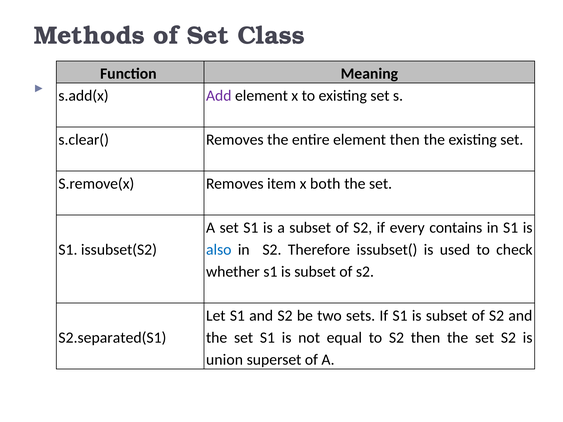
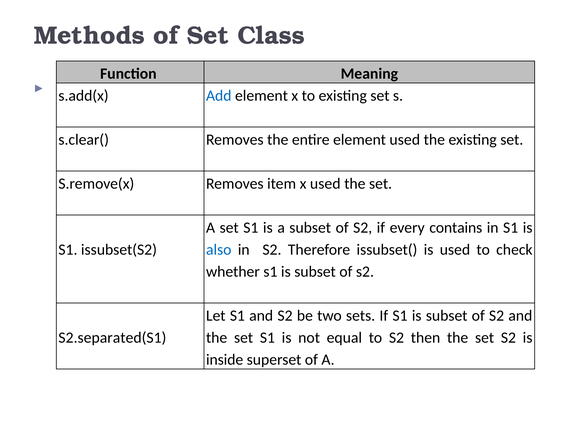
Add colour: purple -> blue (219, 96)
element then: then -> used (405, 140)
x both: both -> used (325, 184)
union: union -> inside (225, 360)
